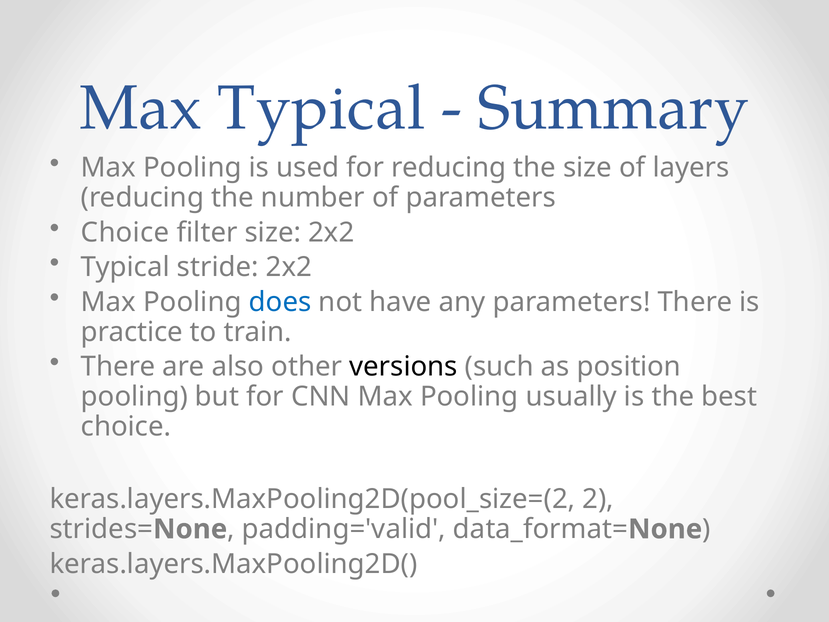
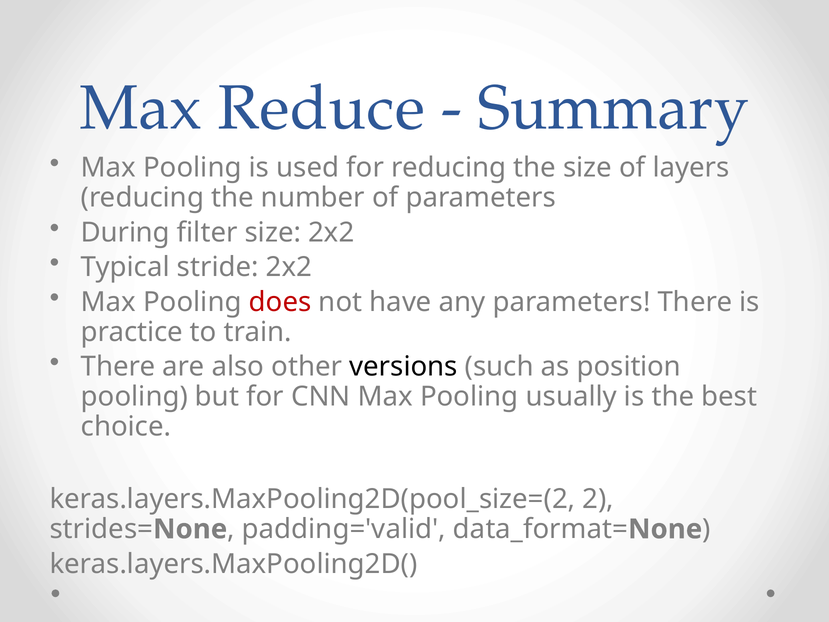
Max Typical: Typical -> Reduce (321, 108)
Choice: Choice -> During (125, 232)
does colour: blue -> red (280, 302)
